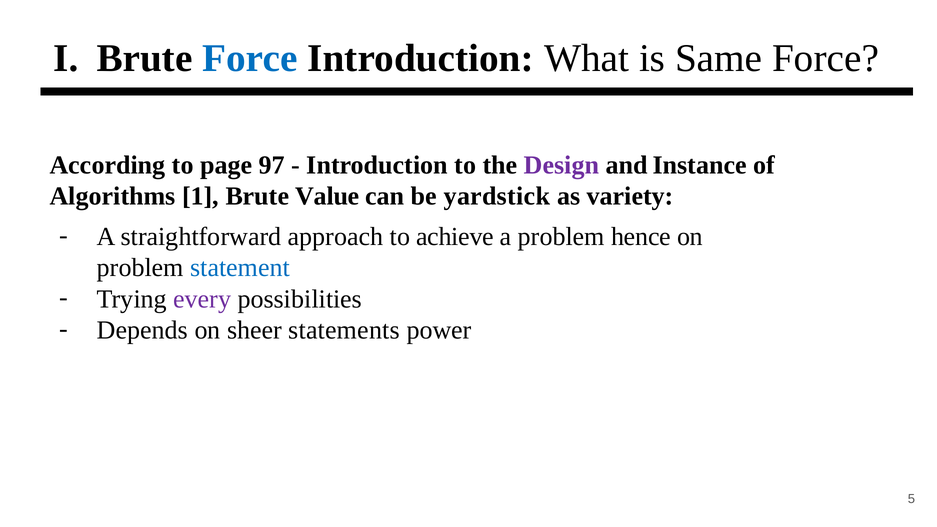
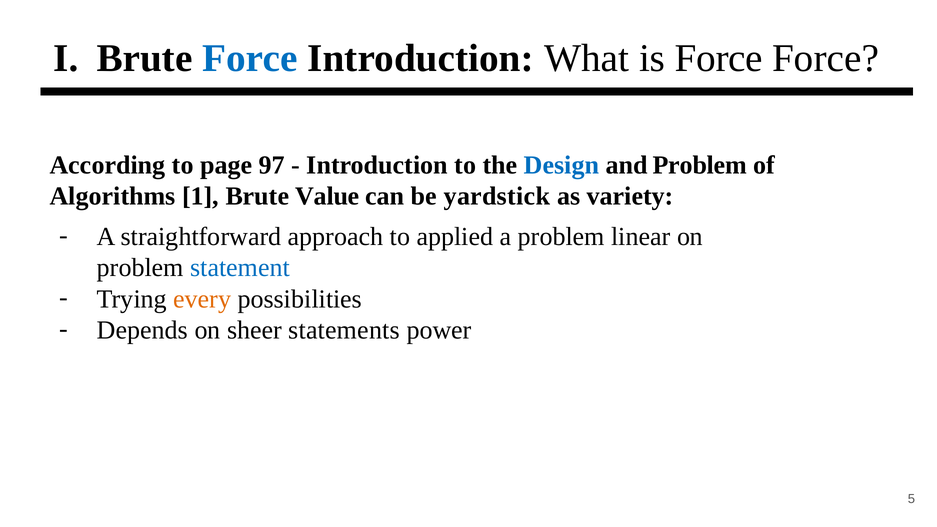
is Same: Same -> Force (719, 58)
Design colour: purple -> blue (561, 165)
and Instance: Instance -> Problem (700, 165)
achieve: achieve -> applied (455, 237)
hence: hence -> linear (641, 237)
every colour: purple -> orange (202, 299)
